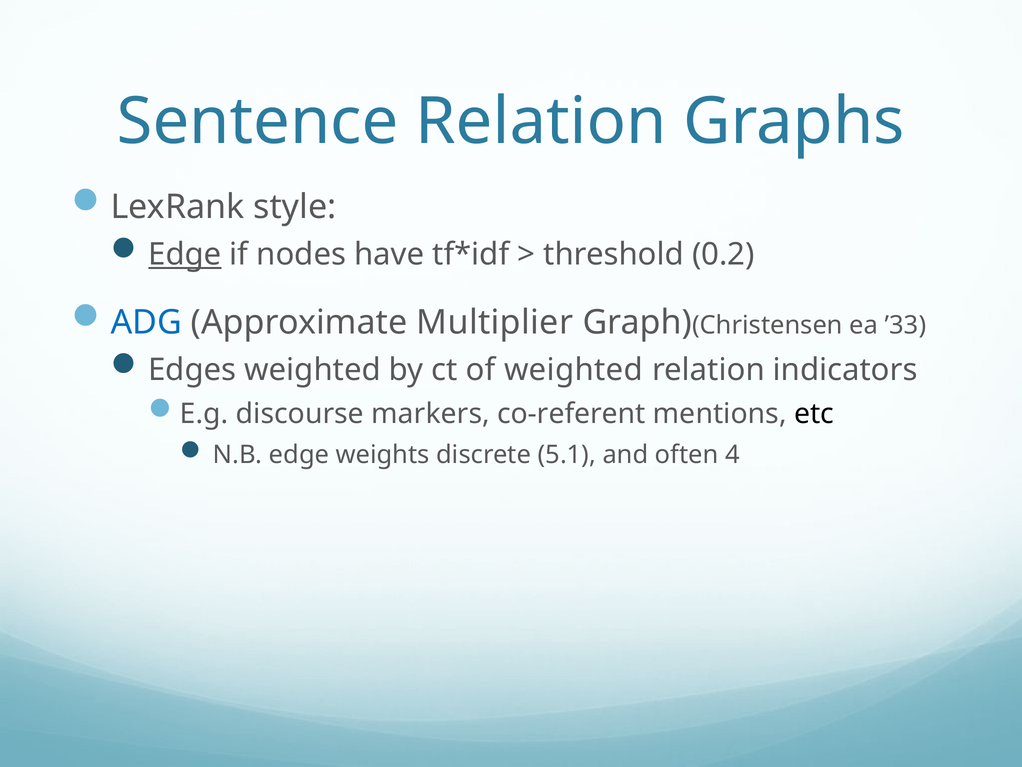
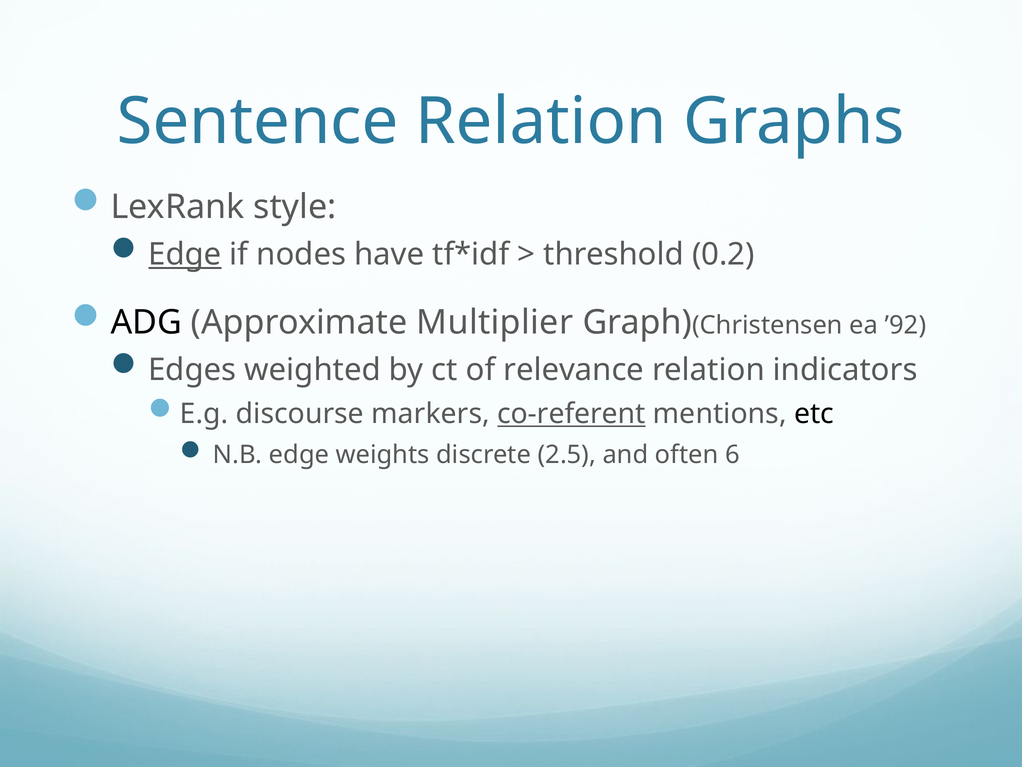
ADG colour: blue -> black (146, 322)
’33: ’33 -> ’92 (906, 325)
of weighted: weighted -> relevance (574, 370)
co-referent underline: none -> present (571, 414)
5.1: 5.1 -> 2.5 (567, 454)
4: 4 -> 6 (733, 454)
